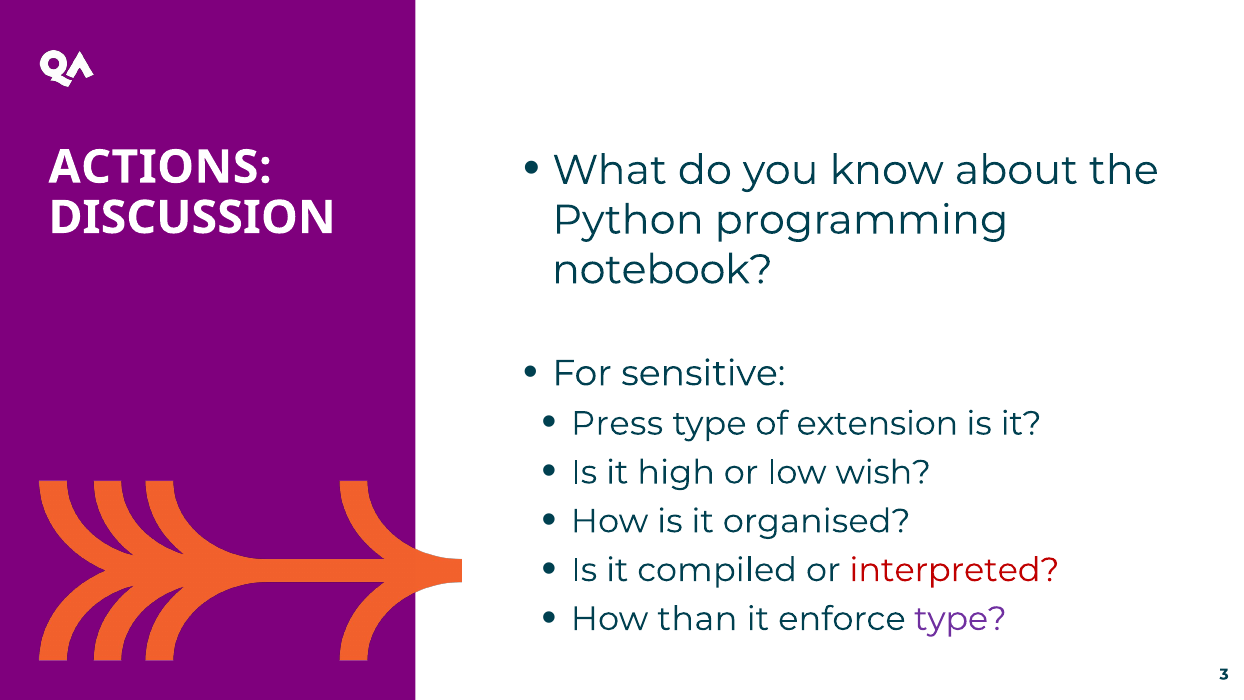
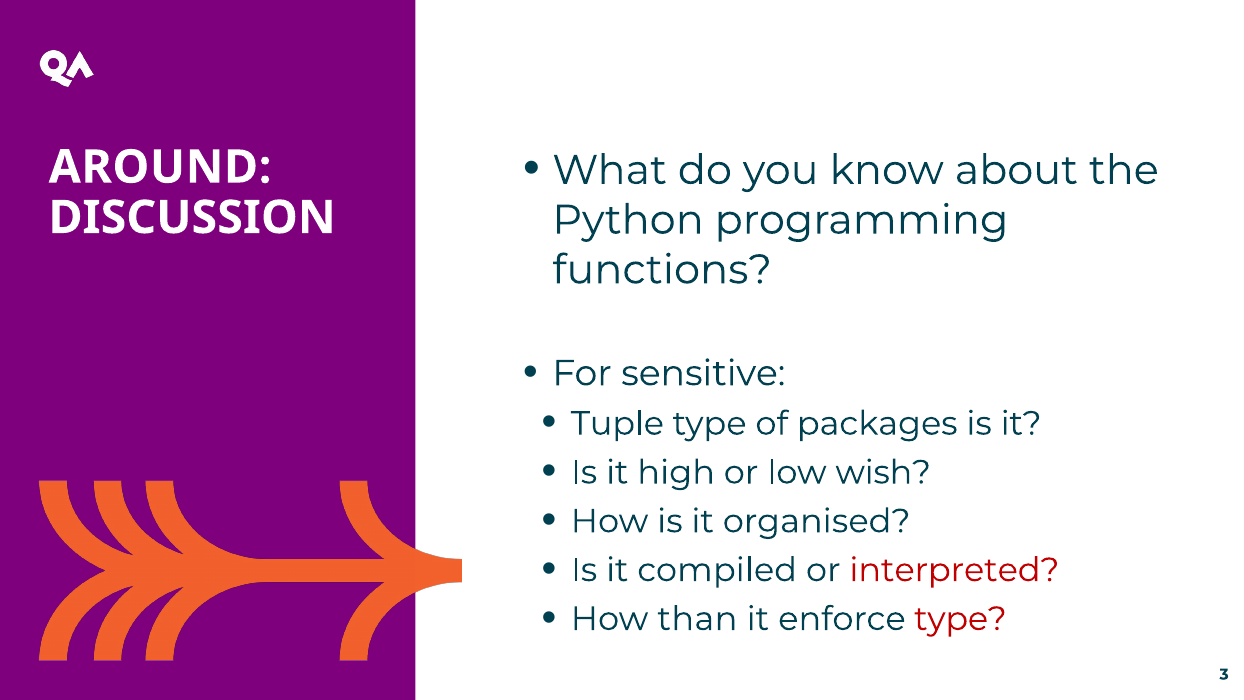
ACTIONS: ACTIONS -> AROUND (160, 167)
notebook: notebook -> functions (662, 270)
Press: Press -> Tuple (617, 423)
extension: extension -> packages (877, 423)
type colour: purple -> red (960, 619)
